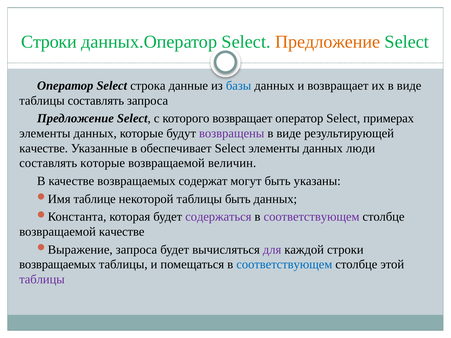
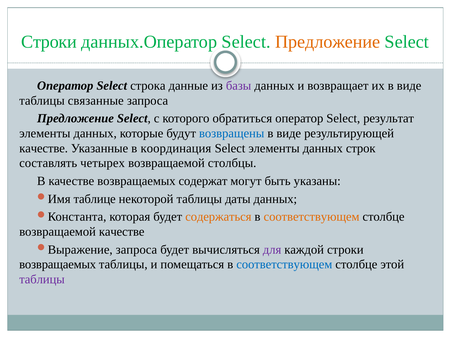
базы colour: blue -> purple (239, 86)
таблицы составлять: составлять -> связанные (96, 101)
которого возвращает: возвращает -> обратиться (242, 119)
примерах: примерах -> результат (389, 119)
возвращены colour: purple -> blue (232, 133)
обеспечивает: обеспечивает -> координация (176, 148)
люди: люди -> строк (361, 148)
составлять которые: которые -> четырех (103, 163)
величин: величин -> столбцы (232, 163)
таблицы быть: быть -> даты (238, 199)
содержаться colour: purple -> orange (218, 217)
соответствующем colour: purple -> orange (312, 217)
